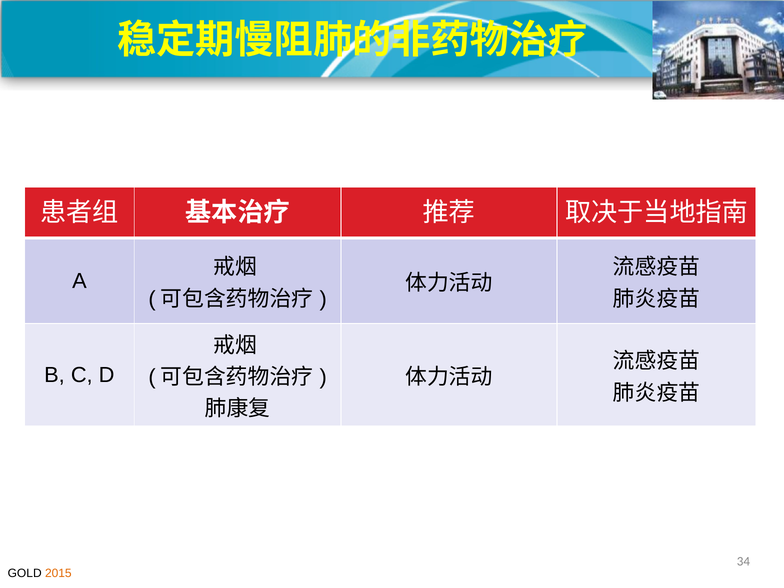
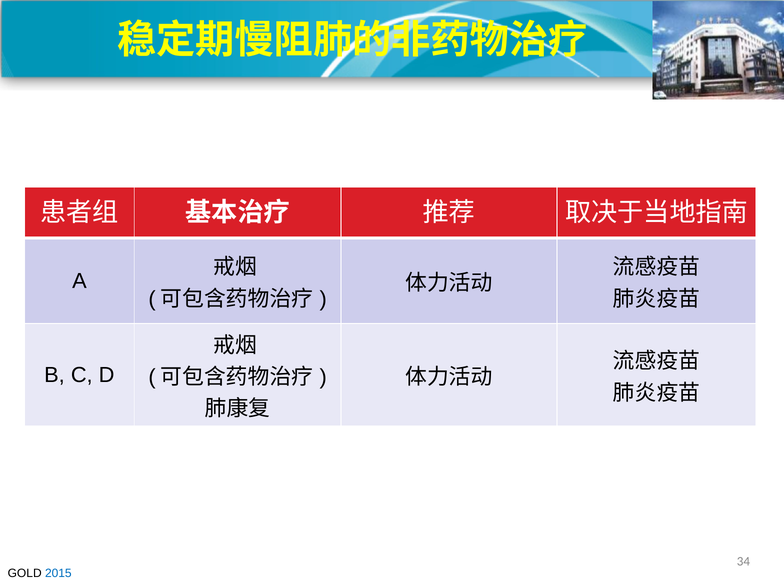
2015 colour: orange -> blue (58, 573)
